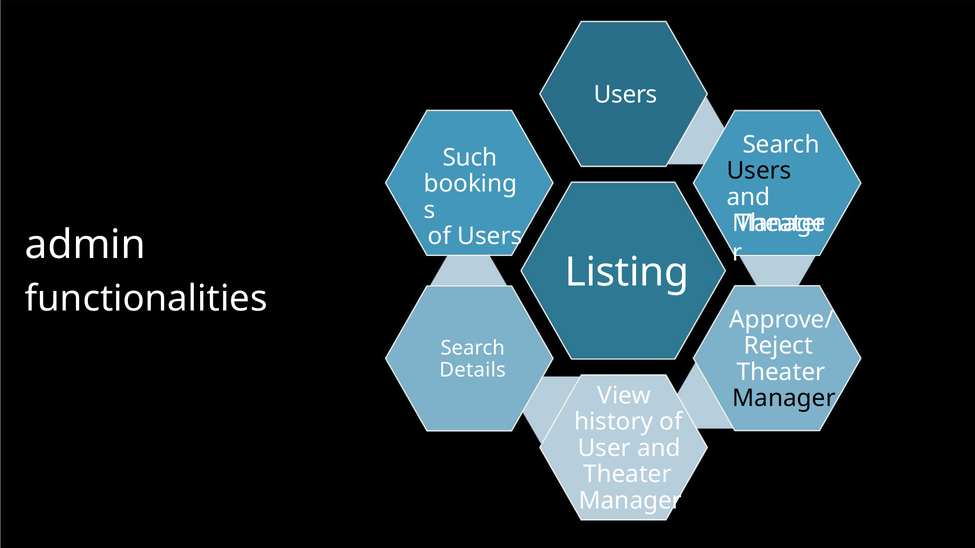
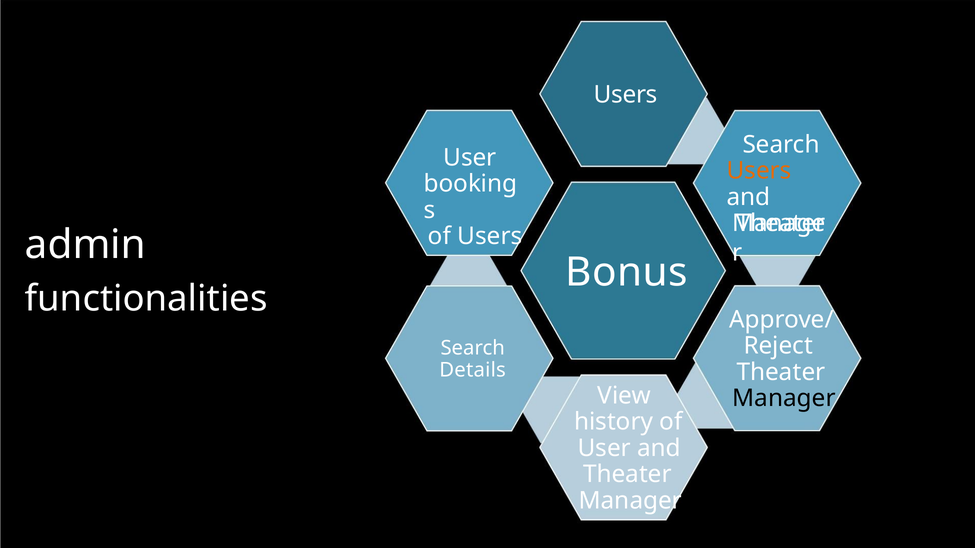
Such: Such -> User (470, 158)
Users colour: black -> orange (759, 171)
Listing: Listing -> Bonus (627, 272)
